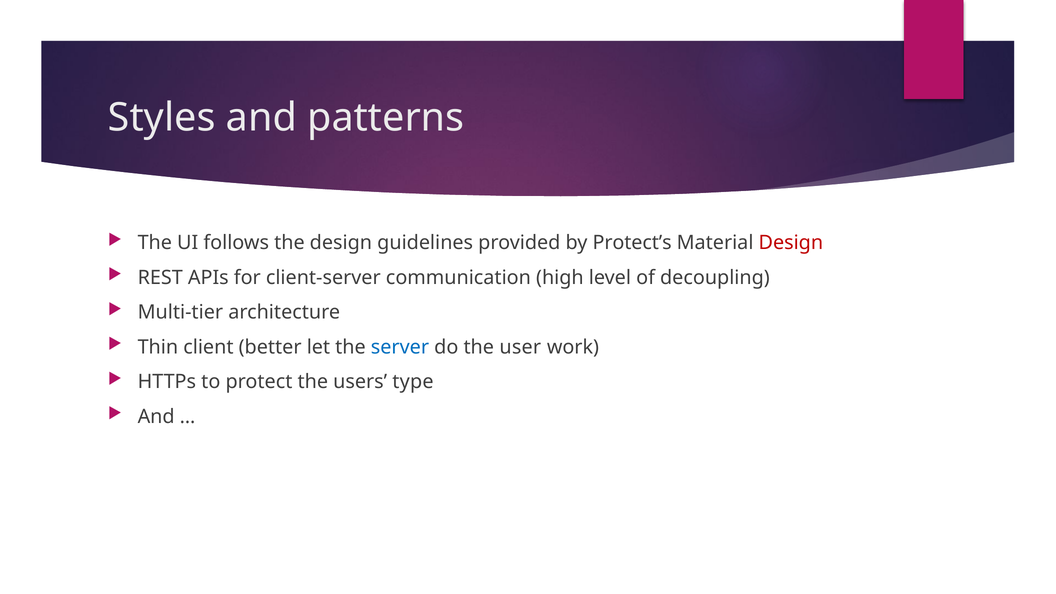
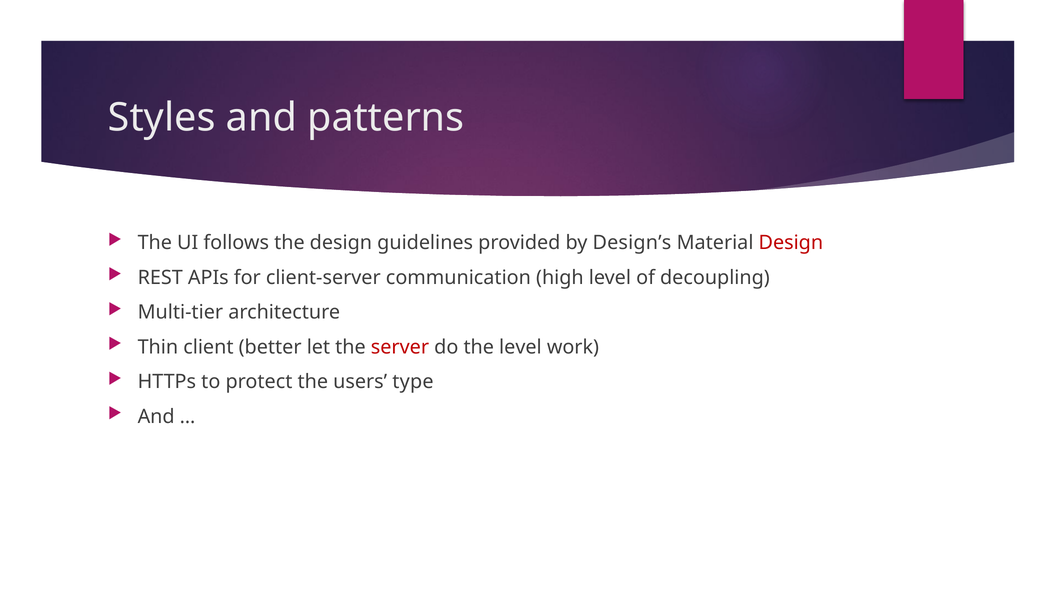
Protect’s: Protect’s -> Design’s (632, 243)
server colour: blue -> red (400, 347)
the user: user -> level (520, 347)
